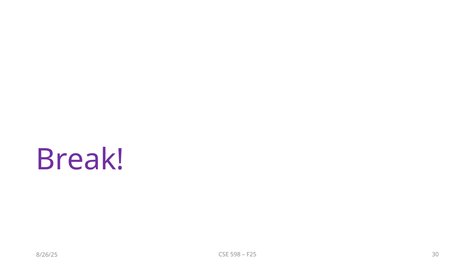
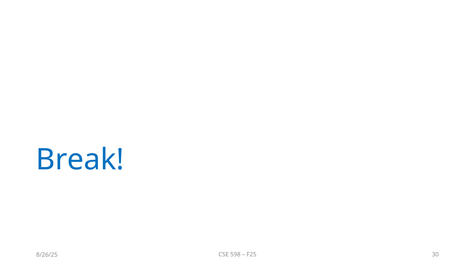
Break colour: purple -> blue (80, 160)
